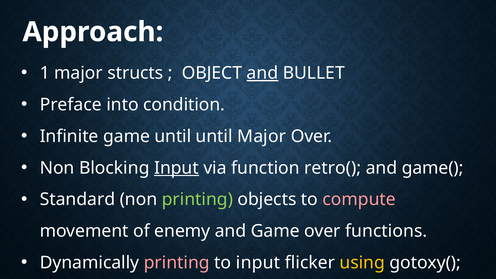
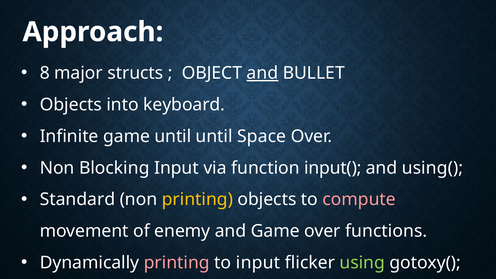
1: 1 -> 8 (45, 73)
Preface: Preface -> Objects (71, 105)
condition: condition -> keyboard (184, 105)
until Major: Major -> Space (262, 136)
Input underline: present -> none (176, 168)
retro(: retro( -> input( (333, 168)
game(: game( -> using( (433, 168)
printing colour: light green -> yellow (197, 200)
using colour: yellow -> light green (362, 263)
